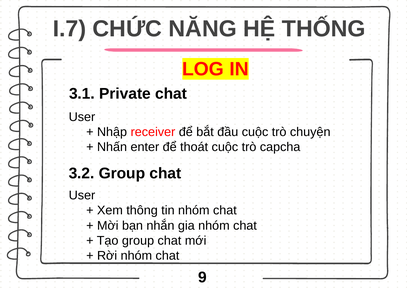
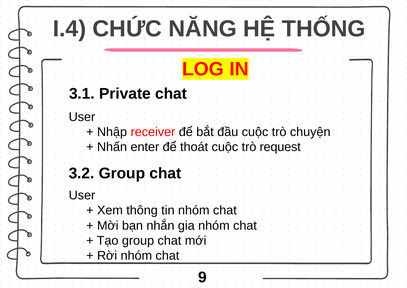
I.7: I.7 -> I.4 (69, 29)
capcha: capcha -> request (280, 147)
